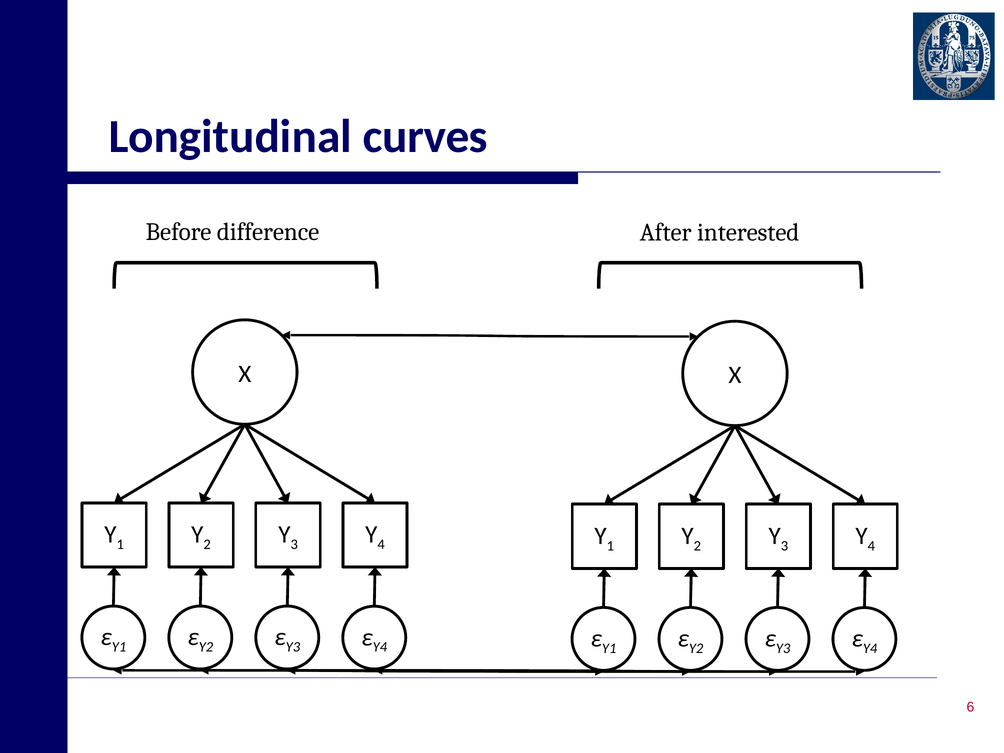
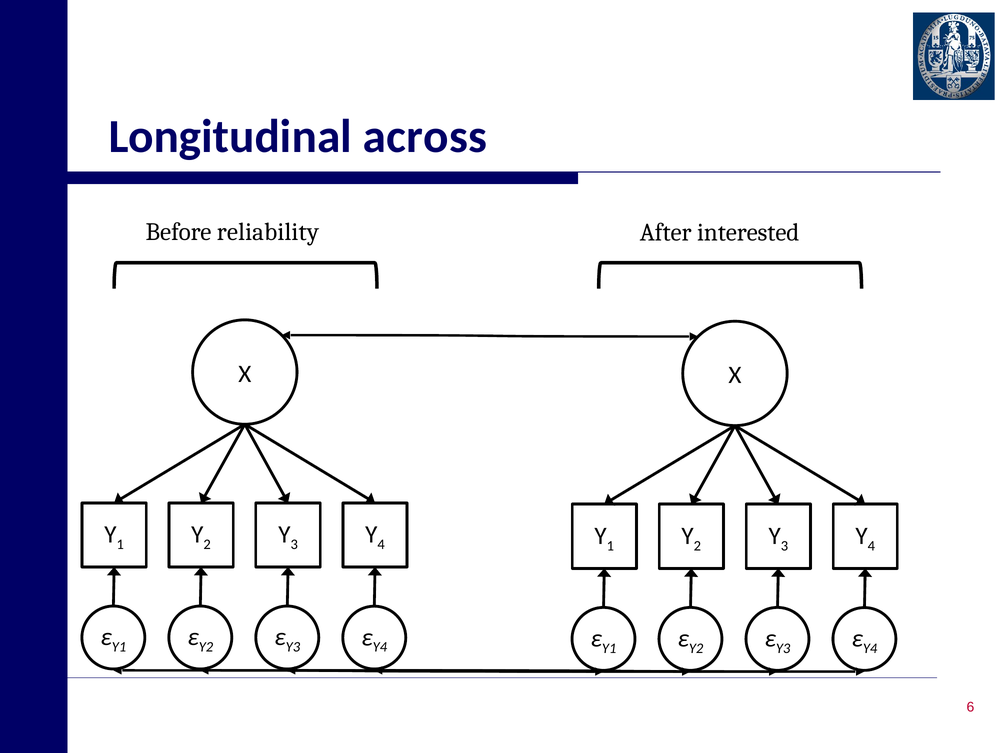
curves: curves -> across (425, 137)
difference: difference -> reliability (268, 232)
